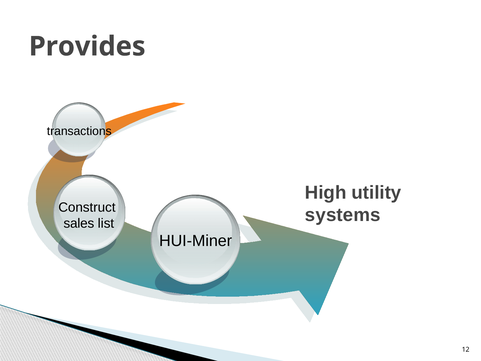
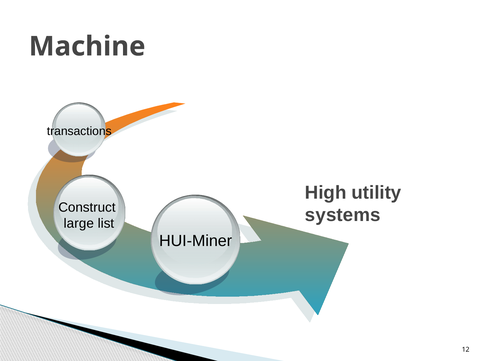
Provides: Provides -> Machine (87, 46)
sales: sales -> large (79, 223)
